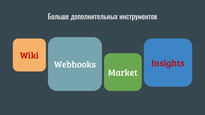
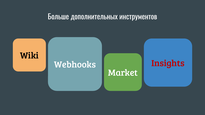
Wiki colour: red -> black (29, 56)
